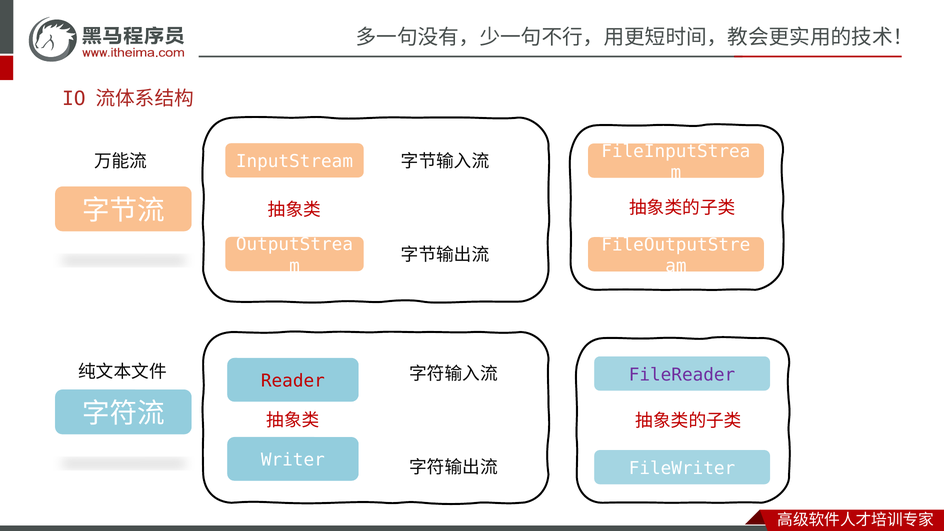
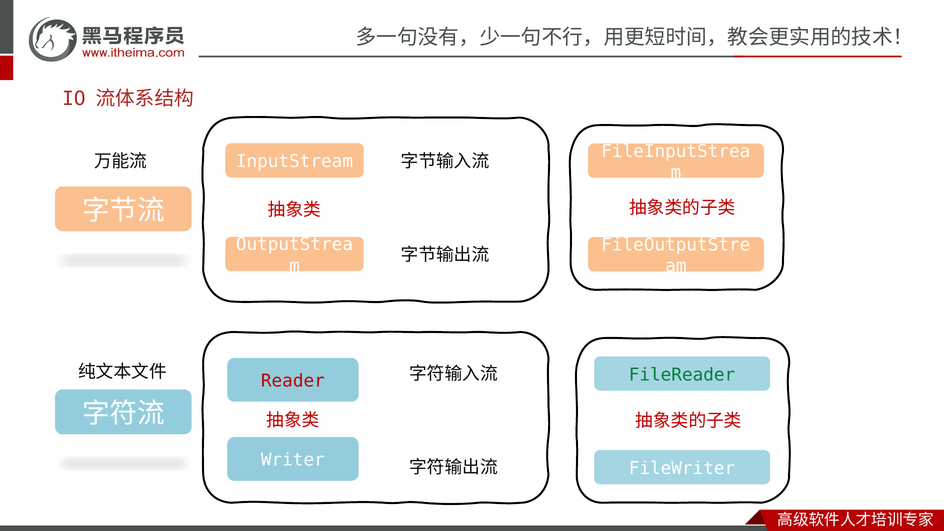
FileReader colour: purple -> green (682, 375)
